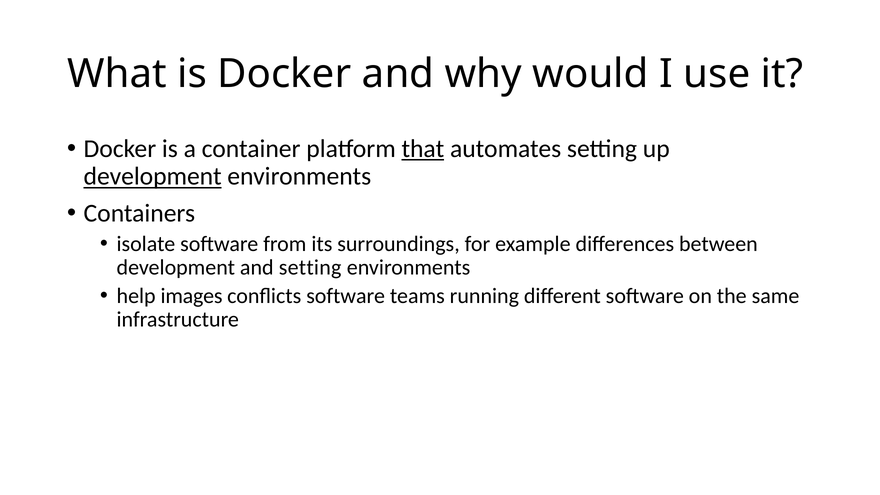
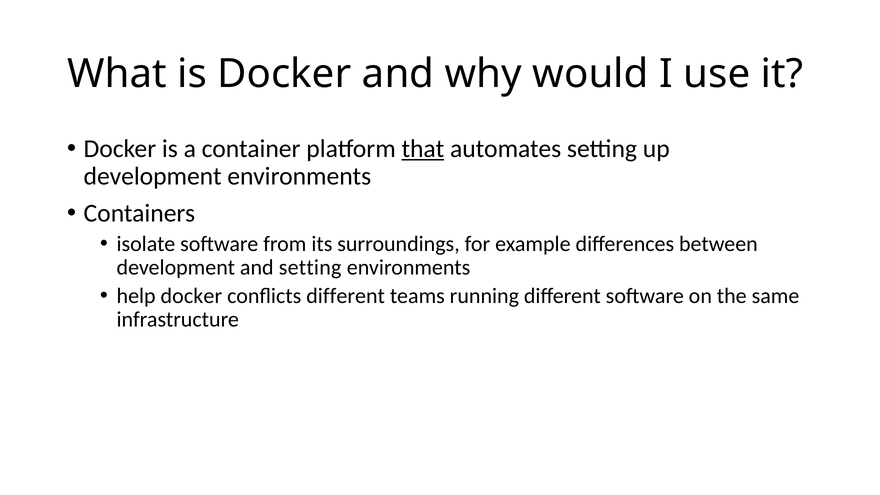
development underline: present -> none (153, 177)
help images: images -> docker (191, 296)
conflicts software: software -> different (346, 296)
